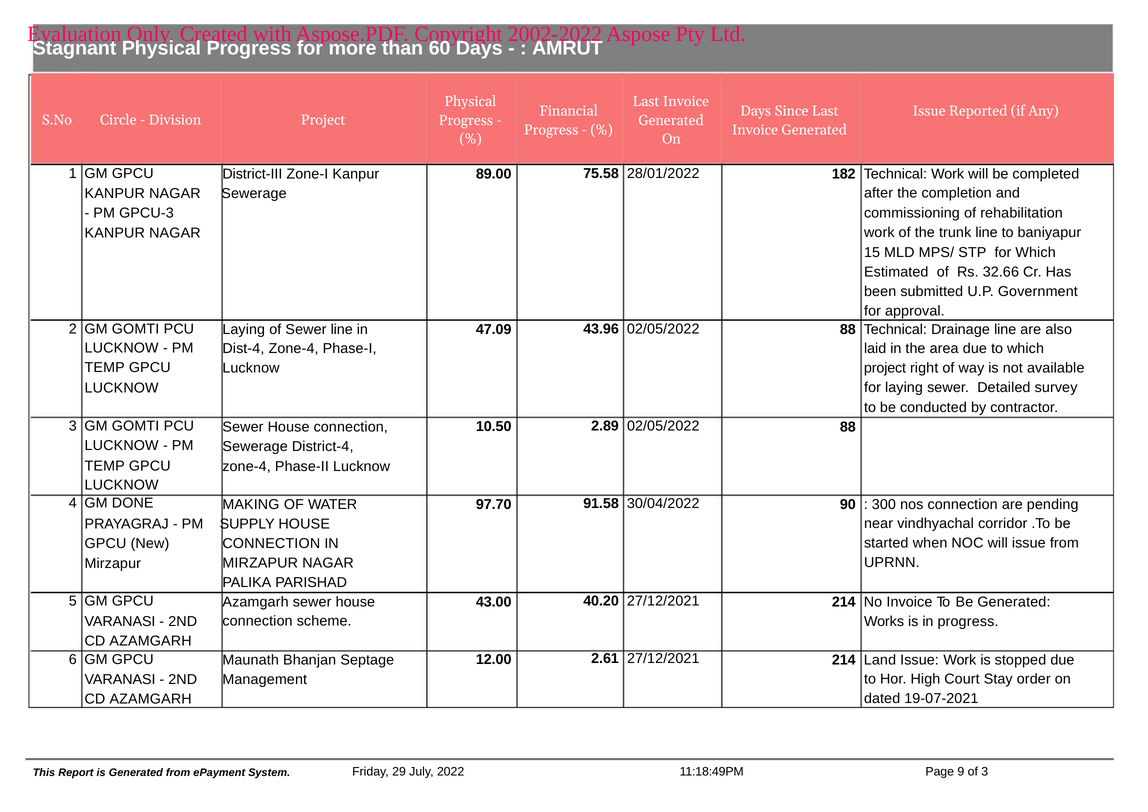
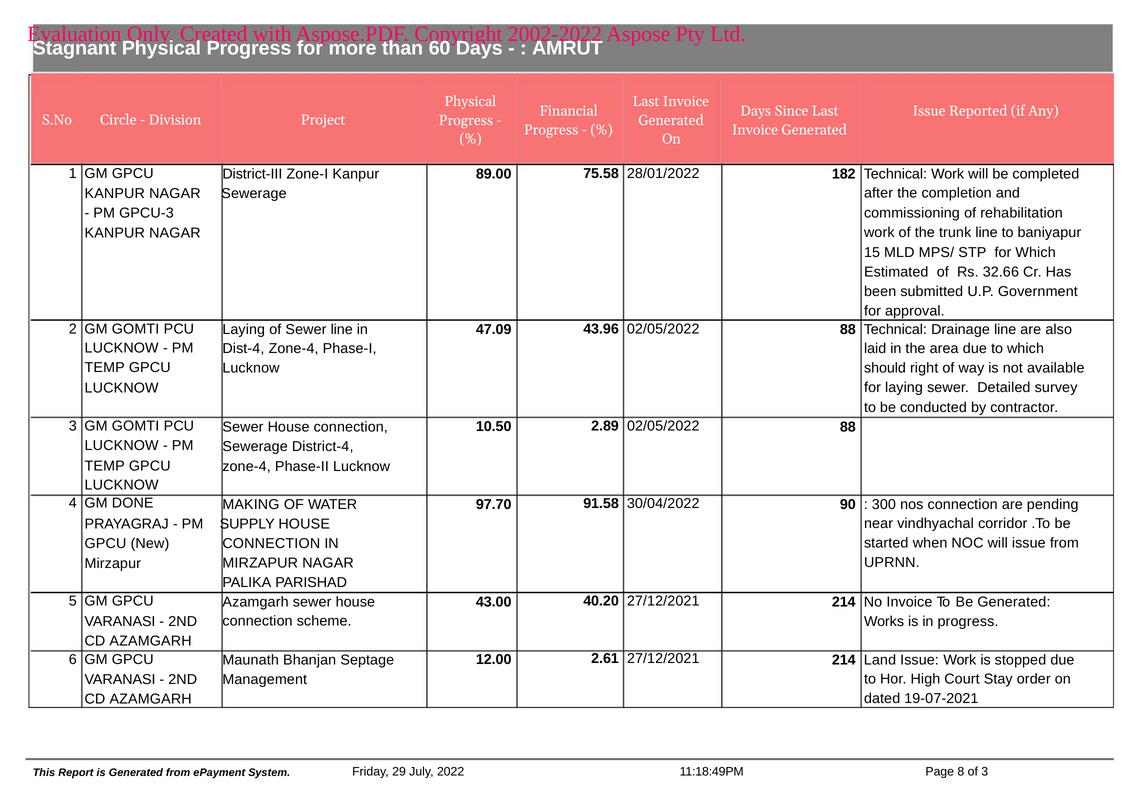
project: project -> should (885, 368)
9: 9 -> 8 (961, 772)
